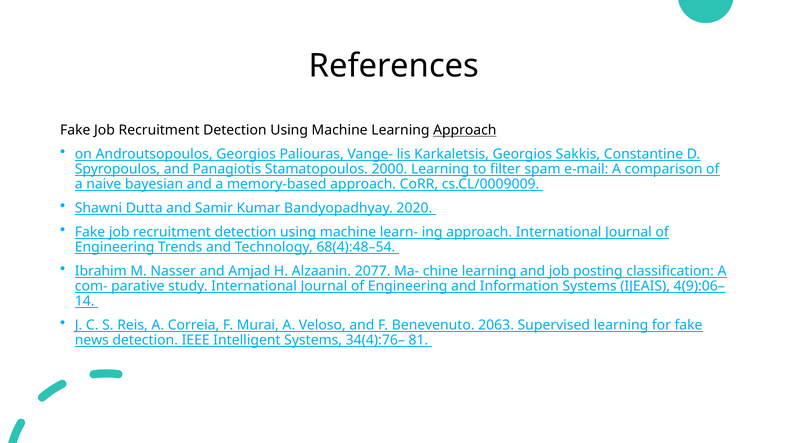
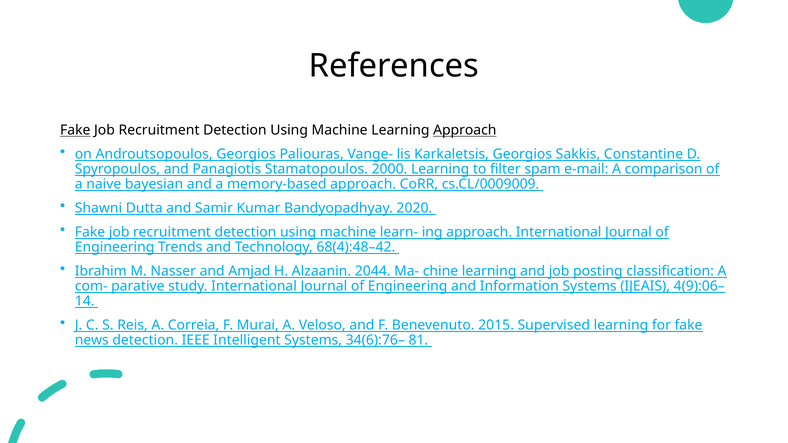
Fake underline: none -> present (75, 130)
68(4):48–54: 68(4):48–54 -> 68(4):48–42 (356, 247)
2077: 2077 -> 2044 (373, 271)
2063: 2063 -> 2015 (496, 325)
34(4):76–: 34(4):76– -> 34(6):76– (375, 340)
